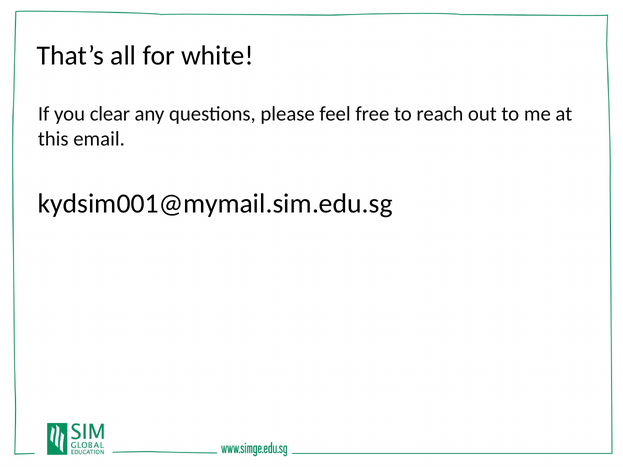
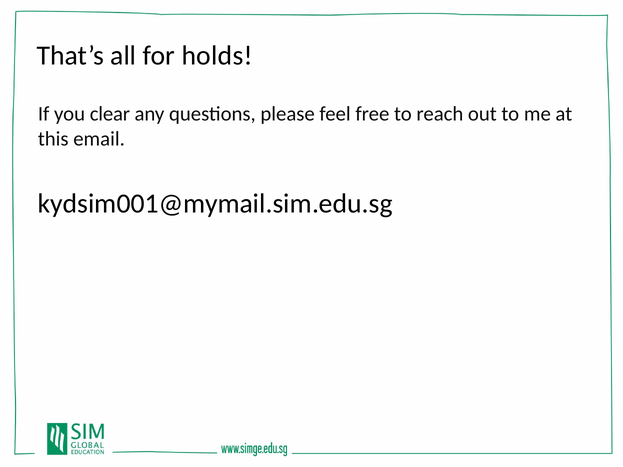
white: white -> holds (217, 56)
